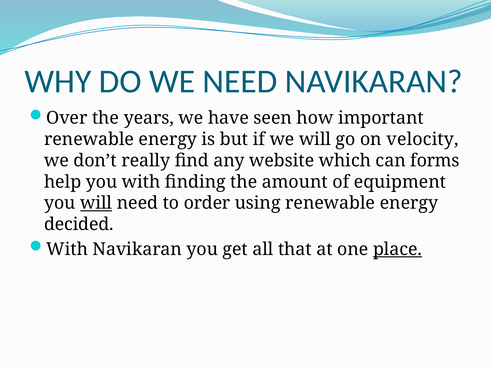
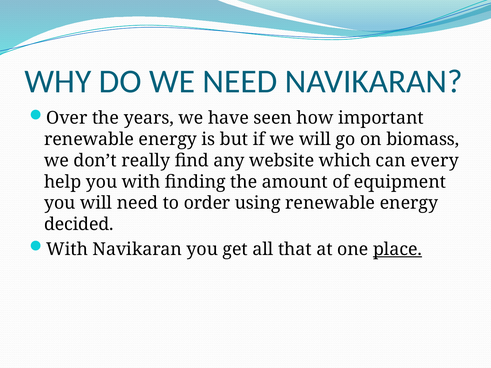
velocity: velocity -> biomass (423, 139)
forms: forms -> every (435, 161)
will underline: present -> none (96, 203)
